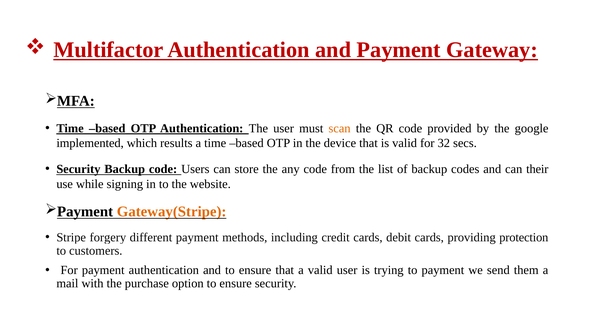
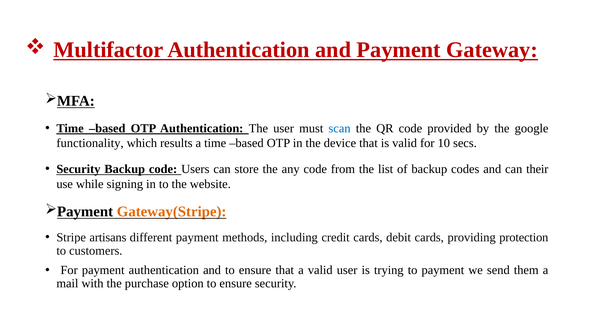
scan colour: orange -> blue (340, 128)
implemented: implemented -> functionality (90, 143)
32: 32 -> 10 (444, 143)
forgery: forgery -> artisans (108, 237)
